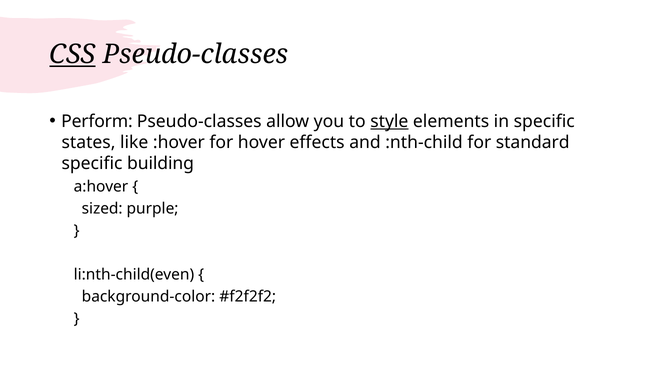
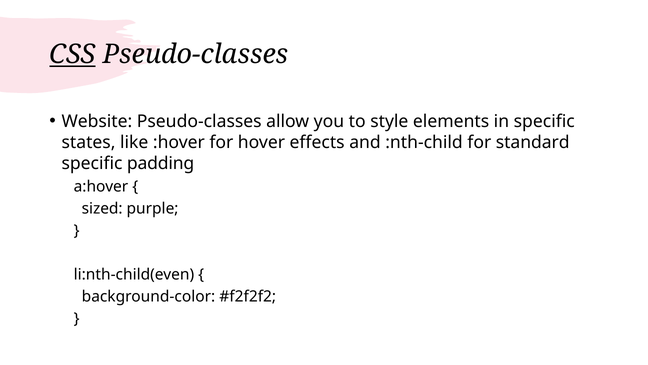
Perform: Perform -> Website (97, 121)
style underline: present -> none (389, 121)
building: building -> padding (161, 163)
